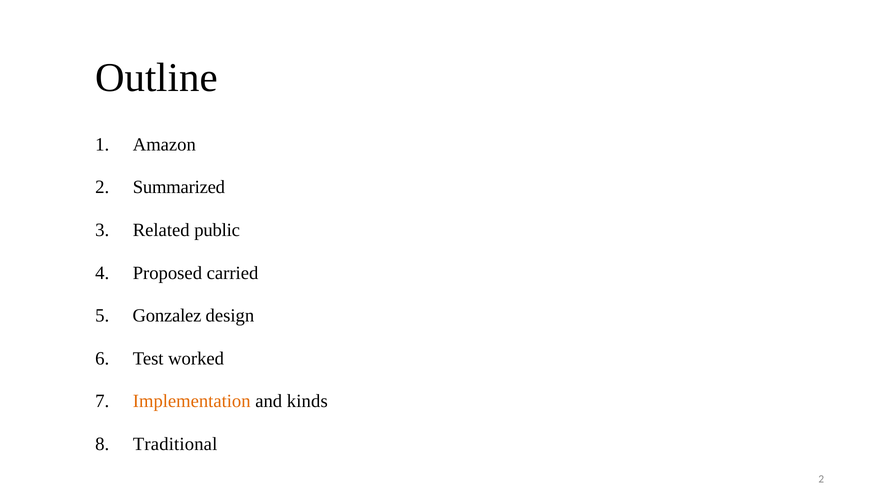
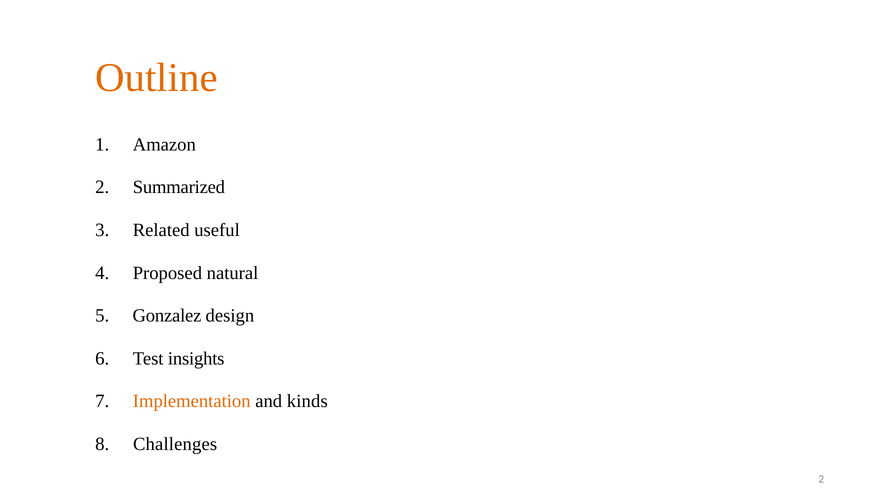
Outline colour: black -> orange (156, 78)
public: public -> useful (217, 230)
carried: carried -> natural (233, 273)
worked: worked -> insights (196, 358)
Traditional: Traditional -> Challenges (175, 444)
